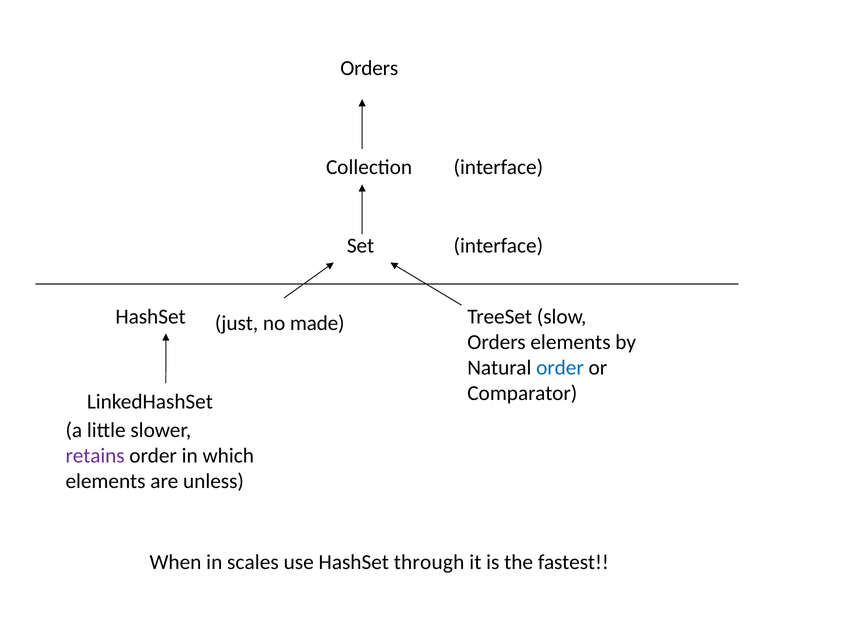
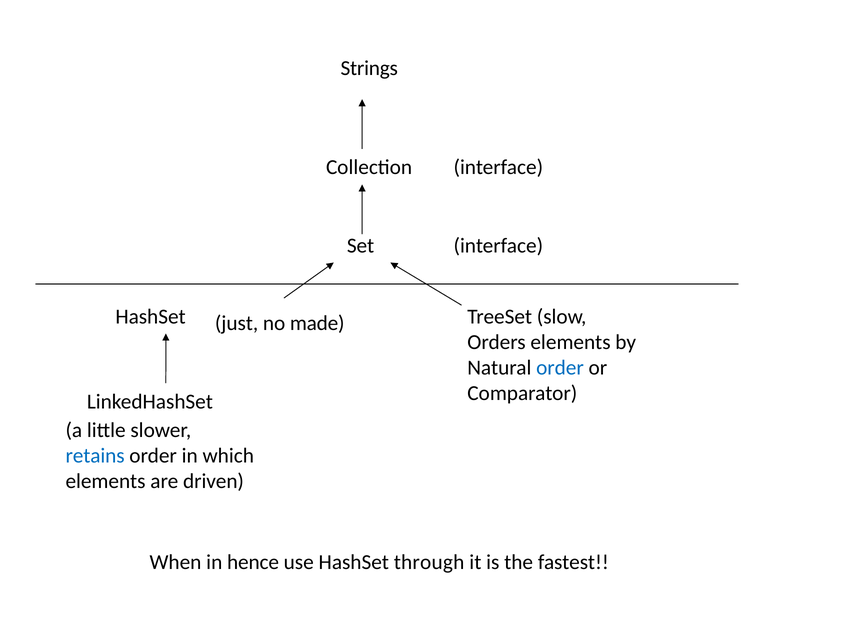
Orders: Orders -> Strings (369, 68)
retains colour: purple -> blue (95, 456)
unless: unless -> driven (214, 481)
scales: scales -> hence (253, 562)
